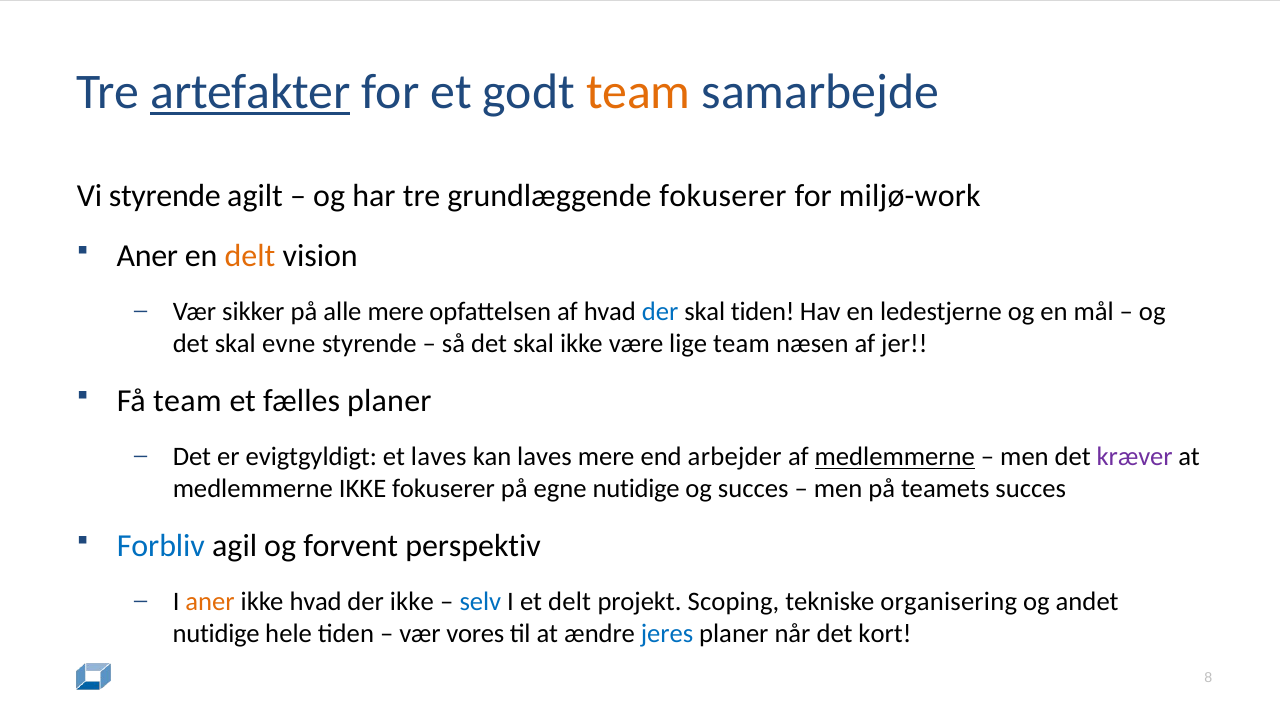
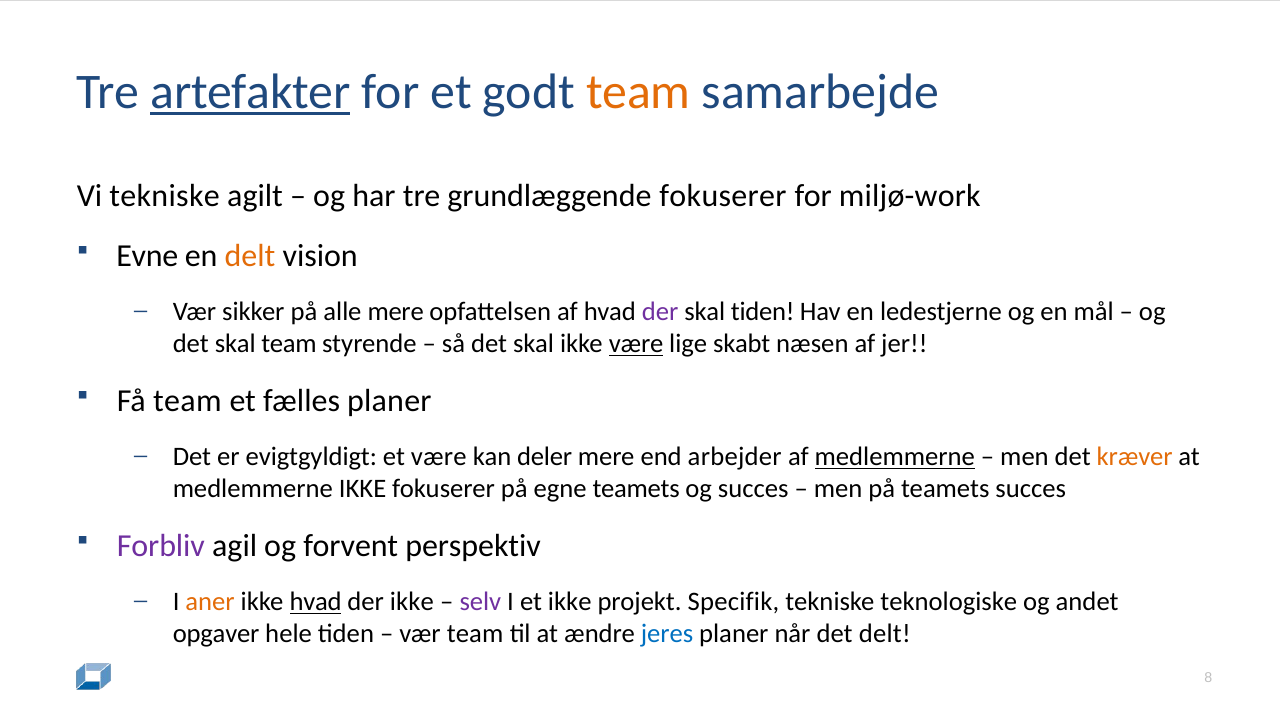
Vi styrende: styrende -> tekniske (165, 196)
Aner: Aner -> Evne (147, 256)
der colour: blue -> purple (660, 312)
skal evne: evne -> team (289, 344)
være underline: none -> present (636, 344)
lige team: team -> skabt (742, 344)
et laves: laves -> være (439, 457)
kan laves: laves -> deler (545, 457)
kræver colour: purple -> orange (1135, 457)
egne nutidige: nutidige -> teamets (636, 489)
Forbliv colour: blue -> purple (161, 546)
hvad underline: none -> present (316, 602)
selv colour: blue -> purple (480, 602)
et delt: delt -> ikke (570, 602)
Scoping: Scoping -> Specifik (733, 602)
organisering: organisering -> teknologiske (949, 602)
nutidige: nutidige -> opgaver (216, 634)
vær vores: vores -> team (475, 634)
det kort: kort -> delt (885, 634)
